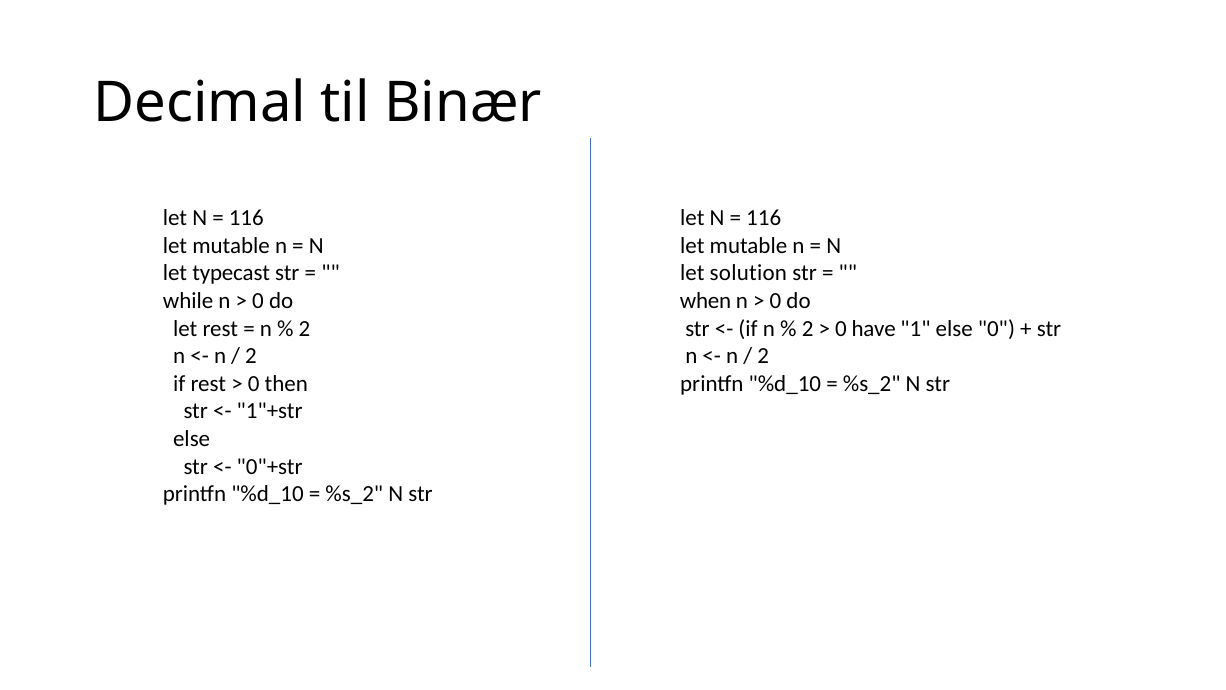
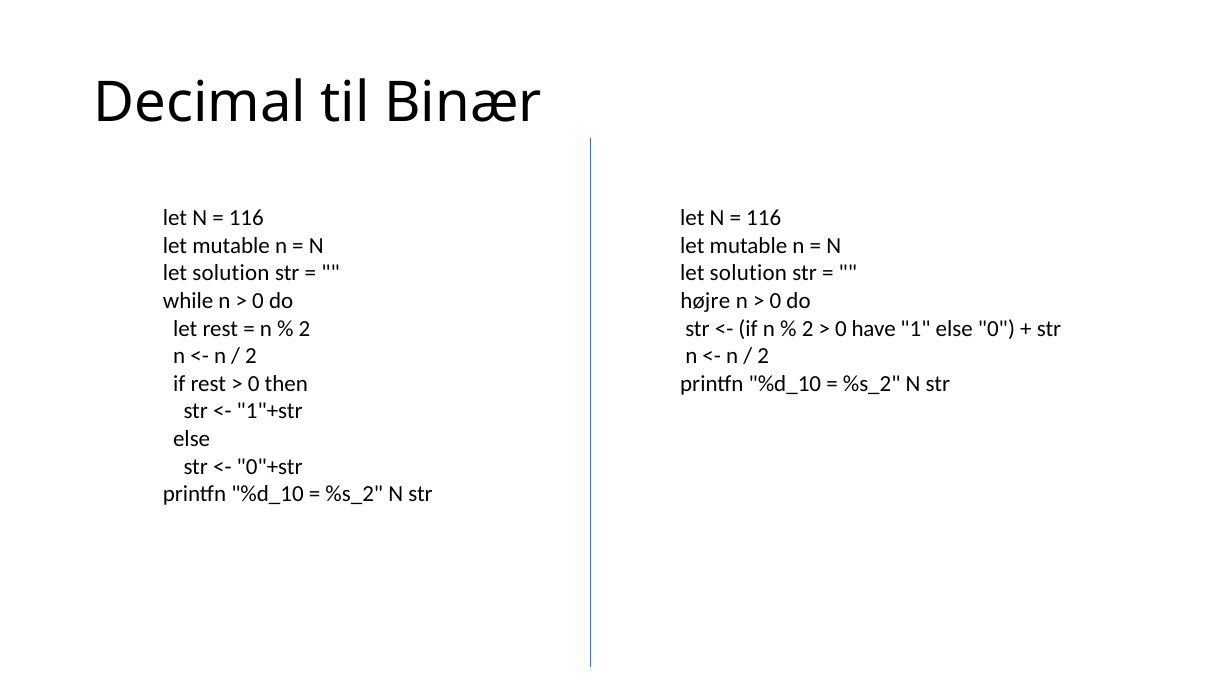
typecast: typecast -> solution (231, 273)
when: when -> højre (705, 301)
